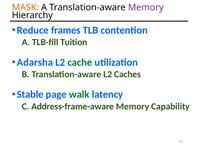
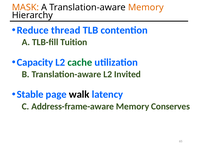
Memory colour: purple -> orange (146, 7)
frames: frames -> thread (66, 30)
Adarsha: Adarsha -> Capacity (35, 63)
Caches: Caches -> Invited (127, 75)
walk colour: green -> black (79, 95)
Capability: Capability -> Conserves (170, 107)
